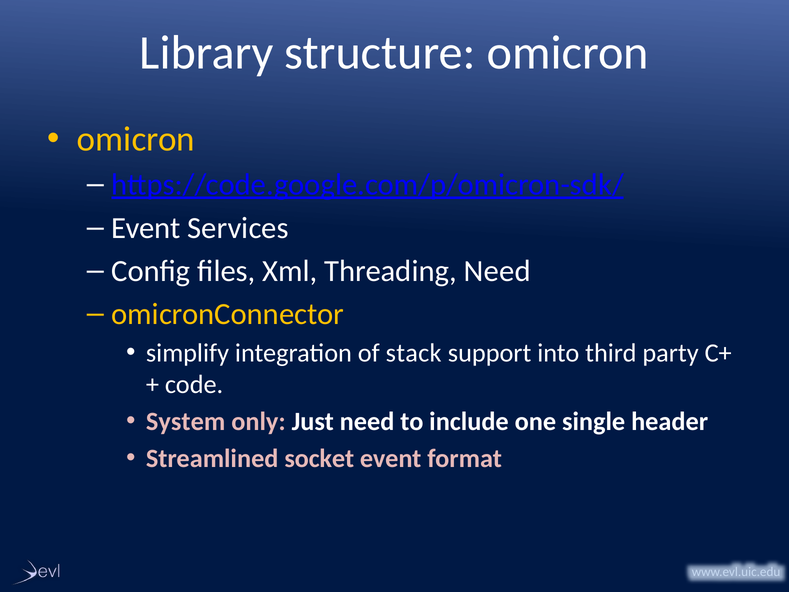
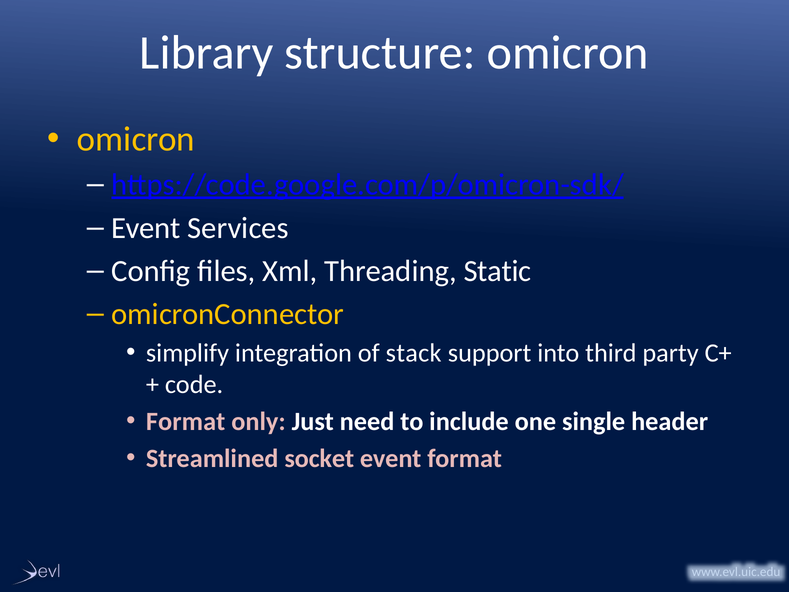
Threading Need: Need -> Static (498, 271)
System: System -> Format (186, 421)
